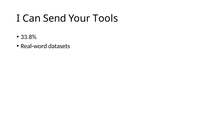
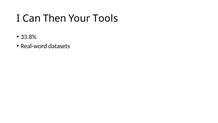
Send: Send -> Then (55, 18)
